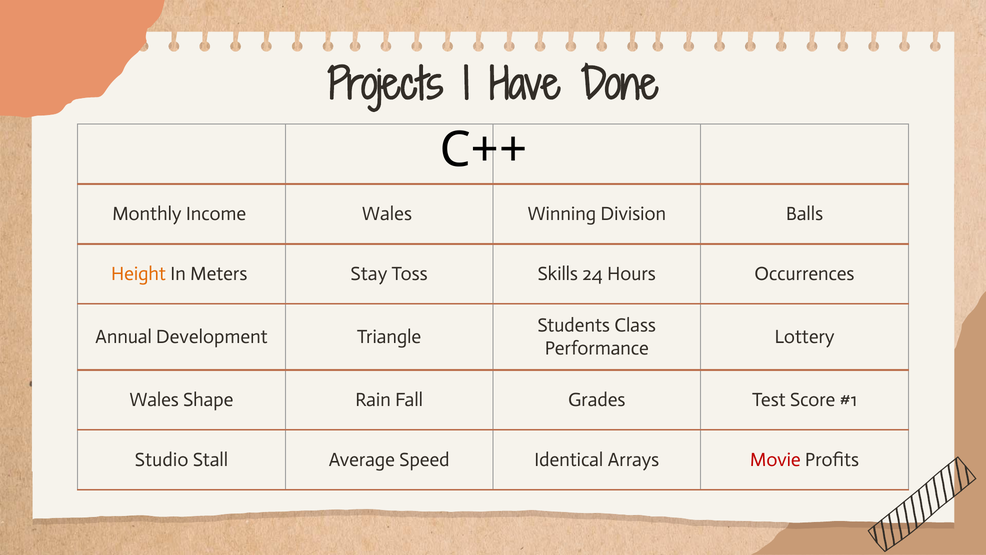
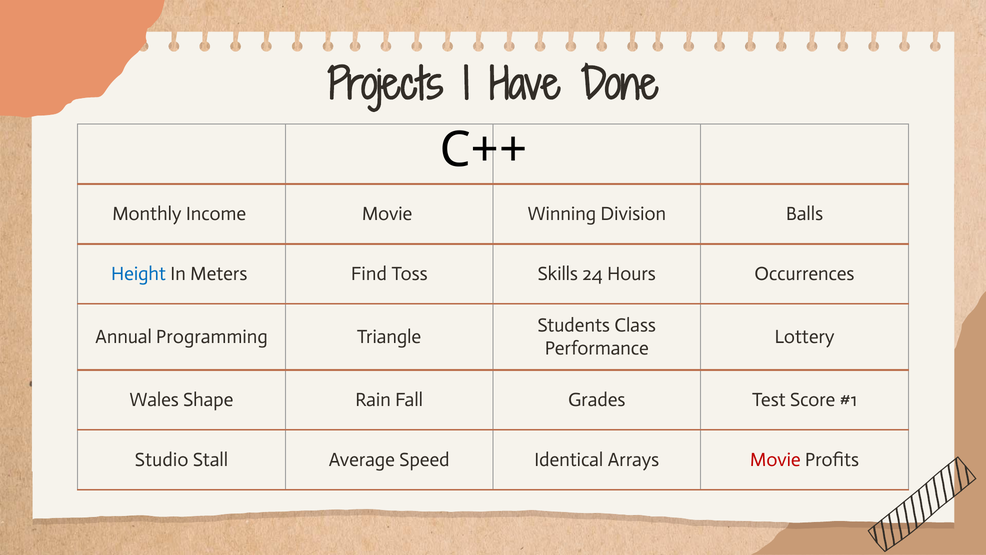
Income Wales: Wales -> Movie (387, 214)
Height colour: orange -> blue (138, 274)
Stay: Stay -> Find (369, 274)
Development: Development -> Programming (212, 337)
